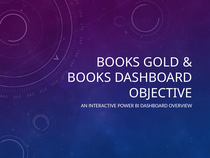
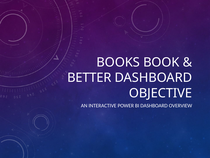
GOLD: GOLD -> BOOK (161, 62)
BOOKS: BOOKS -> BETTER (89, 77)
